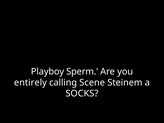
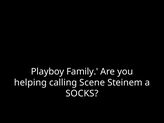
Sperm: Sperm -> Family (82, 72)
entirely: entirely -> helping (30, 82)
